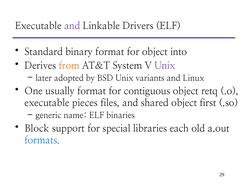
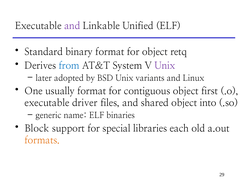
Drivers: Drivers -> Unified (138, 26)
into: into -> retq (179, 52)
from colour: orange -> blue (69, 66)
retq: retq -> first (210, 91)
pieces: pieces -> driver (85, 103)
first: first -> into (208, 103)
formats colour: blue -> orange (42, 140)
